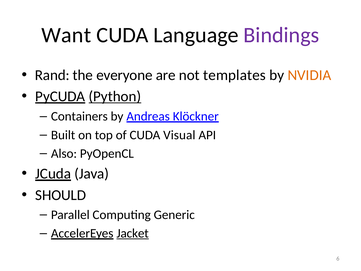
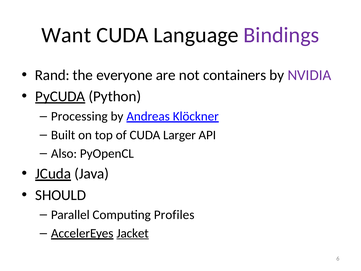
templates: templates -> containers (235, 75)
NVIDIA colour: orange -> purple (309, 75)
Python underline: present -> none (115, 96)
Containers: Containers -> Processing (79, 116)
Visual: Visual -> Larger (179, 135)
Generic: Generic -> Profiles (174, 215)
